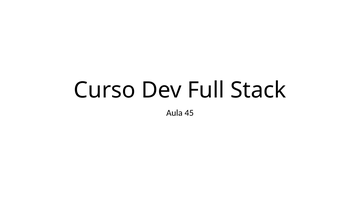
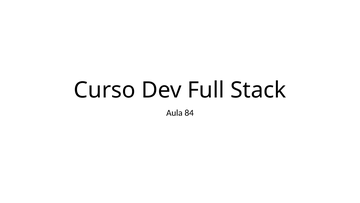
45: 45 -> 84 (189, 113)
